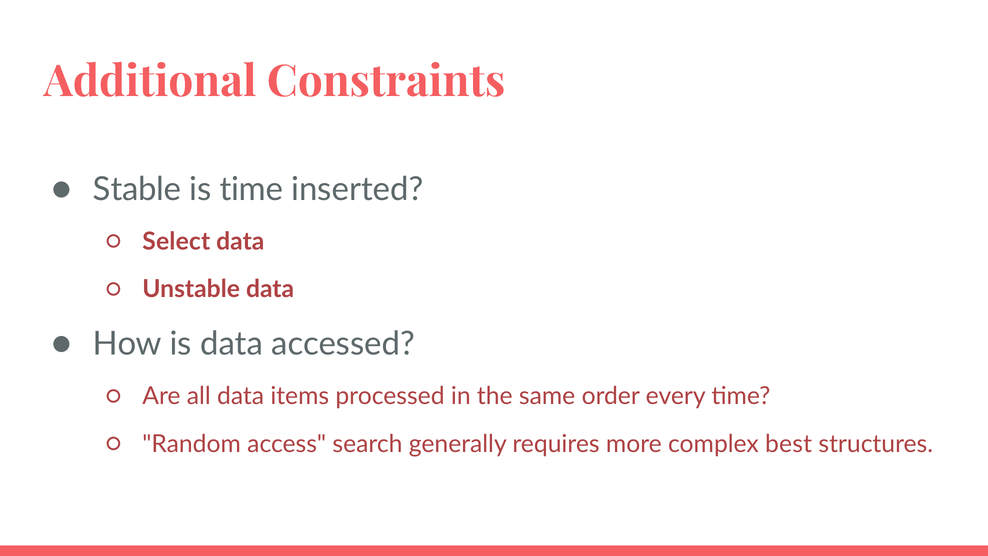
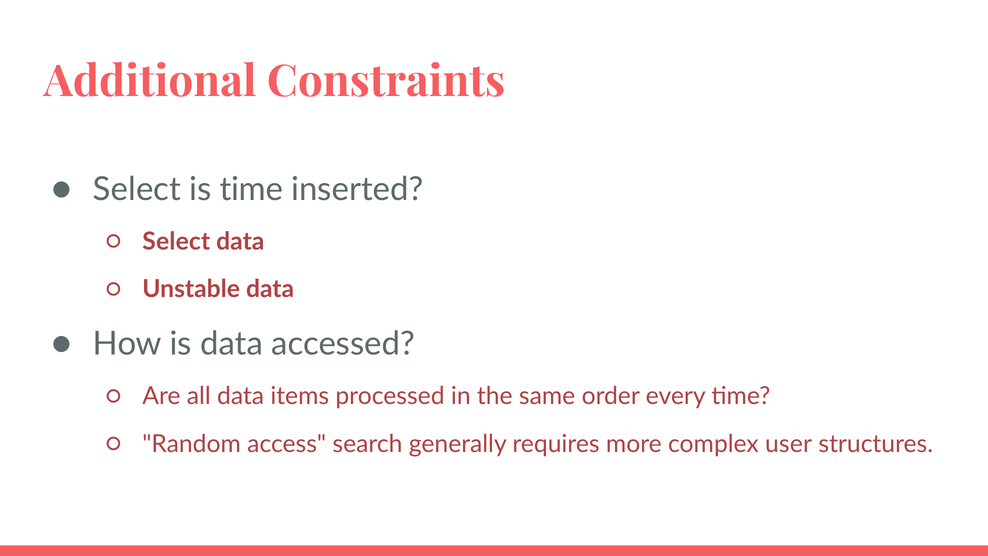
Stable: Stable -> Select (137, 189)
best: best -> user (789, 444)
